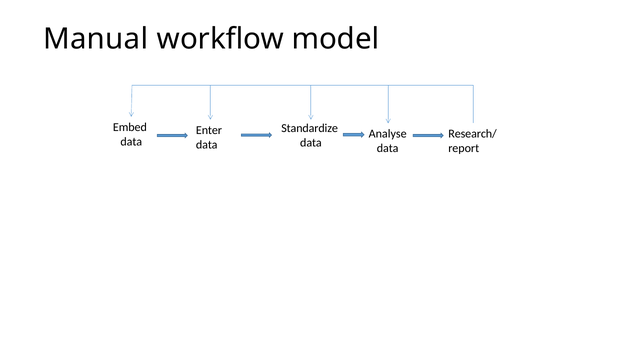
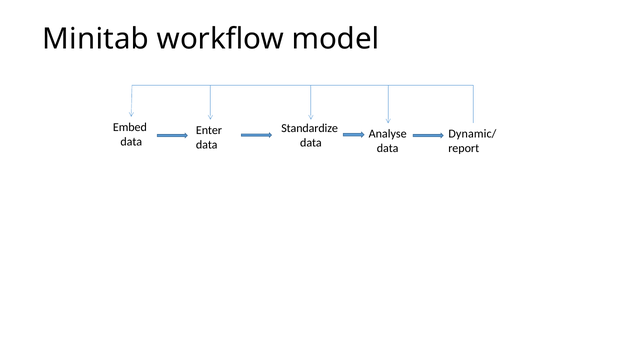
Manual: Manual -> Minitab (96, 39)
Research/: Research/ -> Dynamic/ (472, 134)
